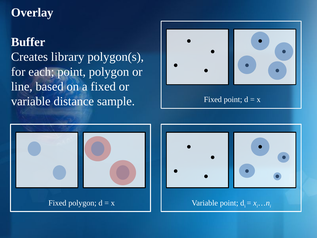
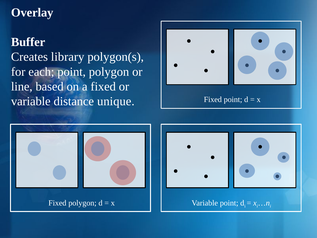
sample: sample -> unique (116, 101)
